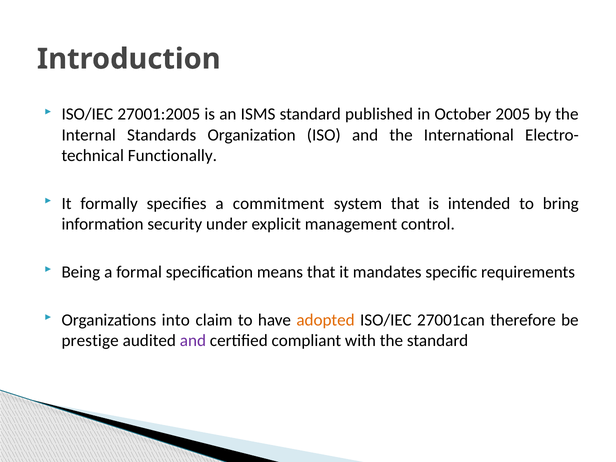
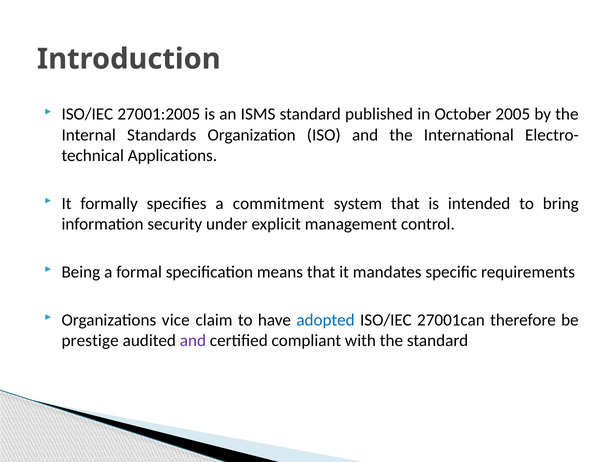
Functionally: Functionally -> Applications (172, 155)
into: into -> vice (176, 320)
adopted colour: orange -> blue (326, 320)
